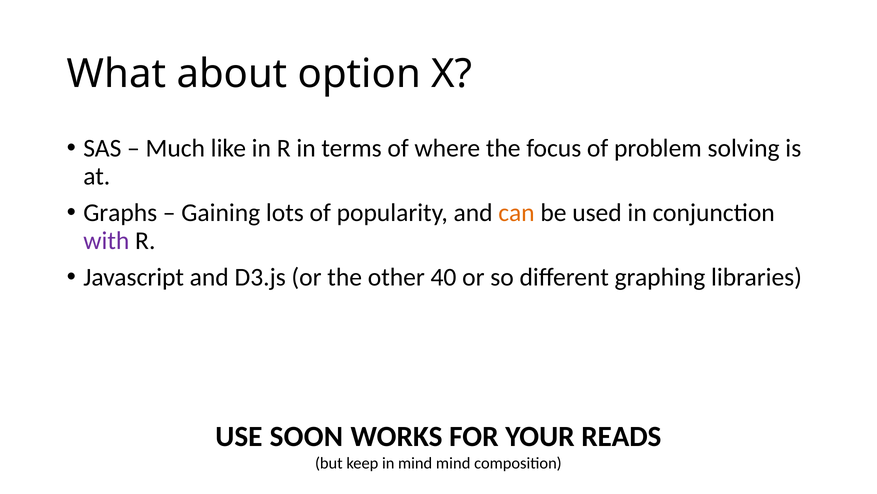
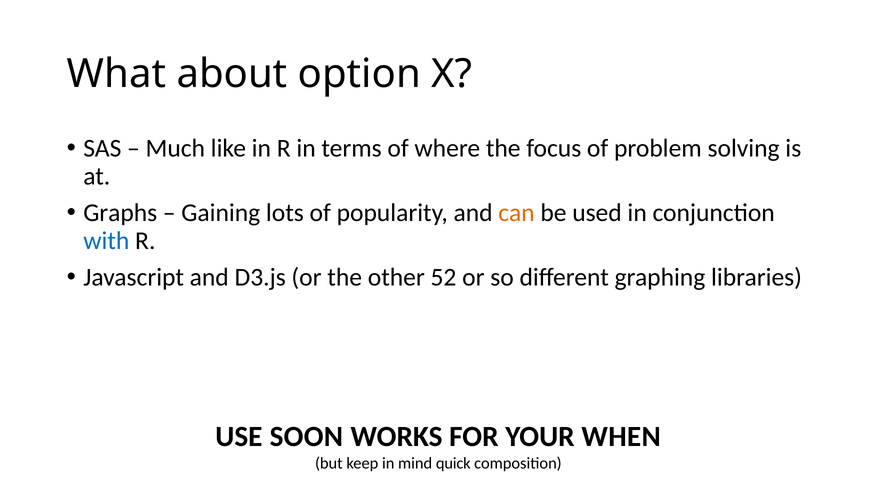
with colour: purple -> blue (106, 240)
40: 40 -> 52 (444, 277)
READS: READS -> WHEN (621, 436)
mind mind: mind -> quick (453, 463)
